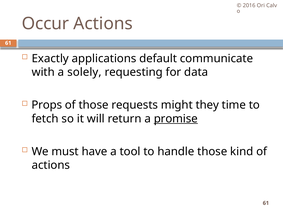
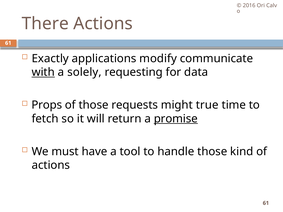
Occur: Occur -> There (45, 24)
default: default -> modify (158, 59)
with underline: none -> present (43, 72)
they: they -> true (207, 105)
